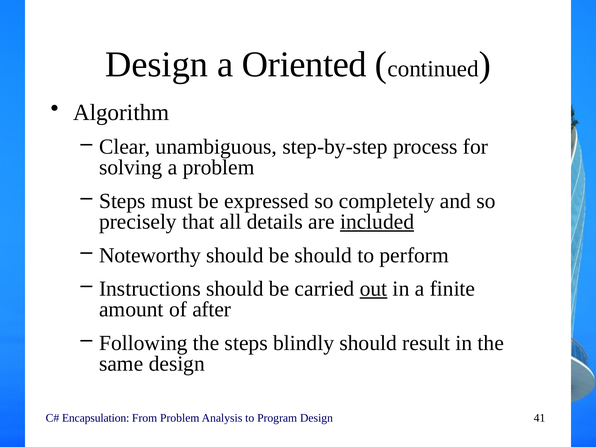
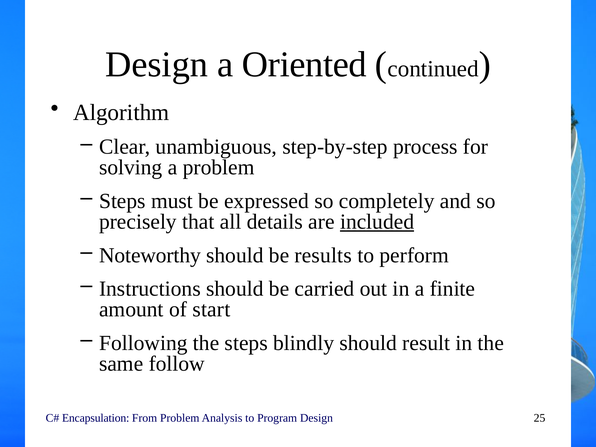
be should: should -> results (323, 255)
out underline: present -> none (374, 289)
after: after -> start (211, 310)
same design: design -> follow (177, 364)
41: 41 -> 25 (540, 418)
